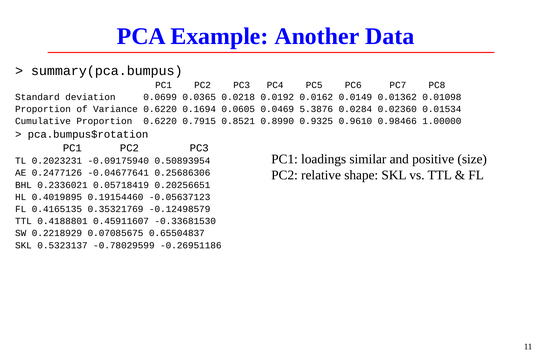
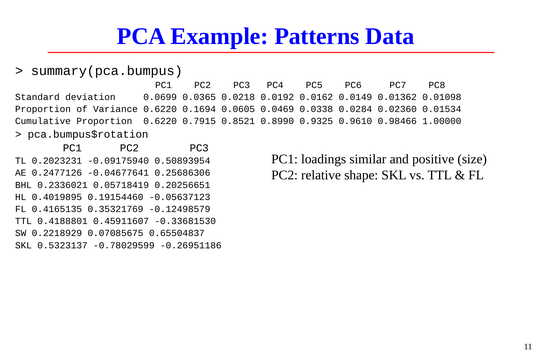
Another: Another -> Patterns (317, 36)
5.3876: 5.3876 -> 0.0338 (316, 109)
